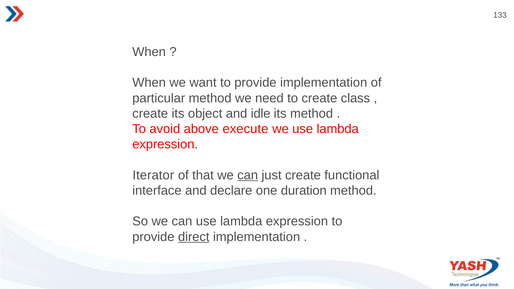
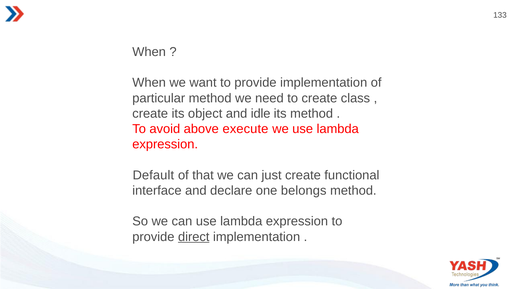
Iterator: Iterator -> Default (153, 175)
can underline: present -> none (248, 175)
duration: duration -> belongs (304, 191)
